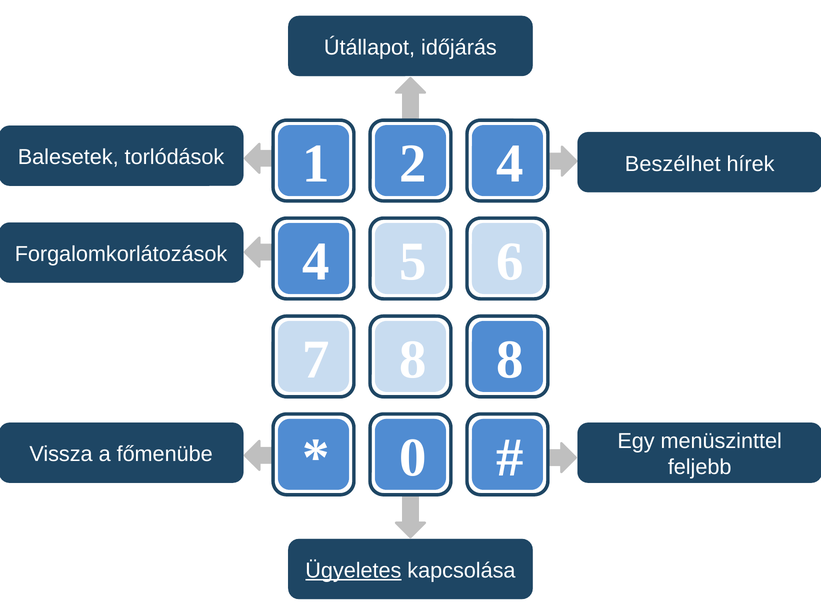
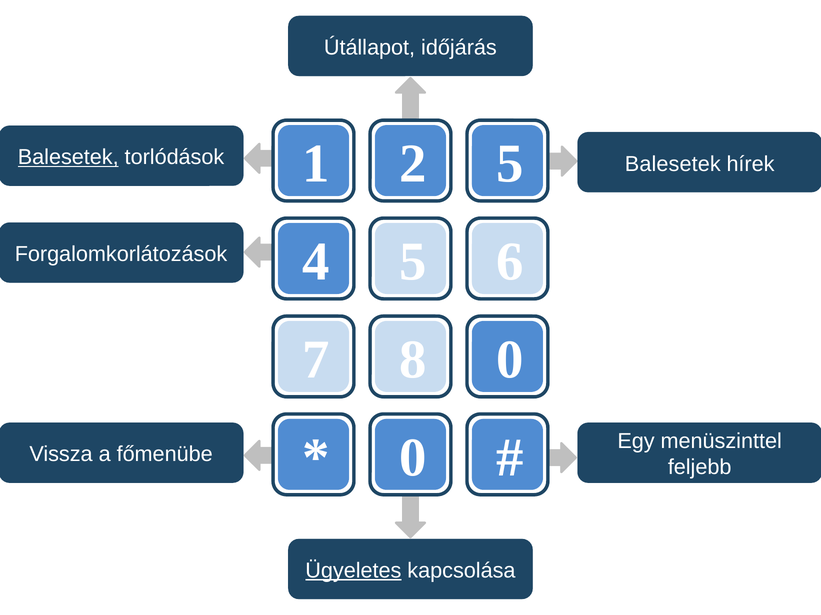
1 4: 4 -> 5 (510, 164)
Balesetek underline: none -> present (68, 157)
torlódások Beszélhet: Beszélhet -> Balesetek (673, 164)
7 8: 8 -> 0 (510, 360)
